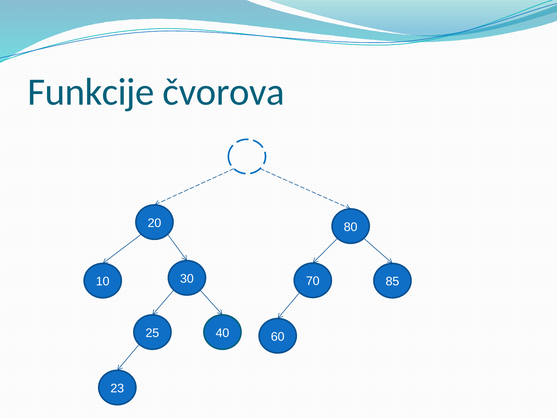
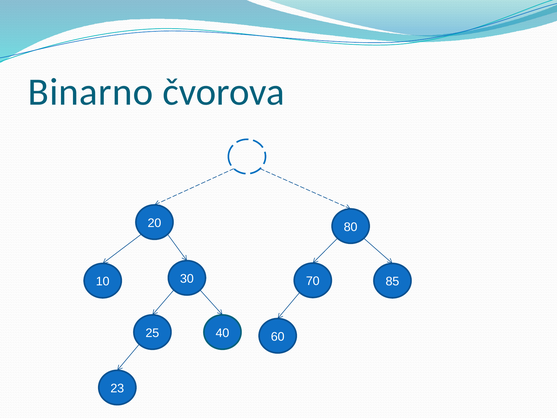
Funkcije: Funkcije -> Binarno (91, 92)
